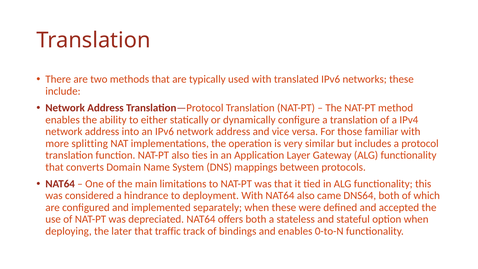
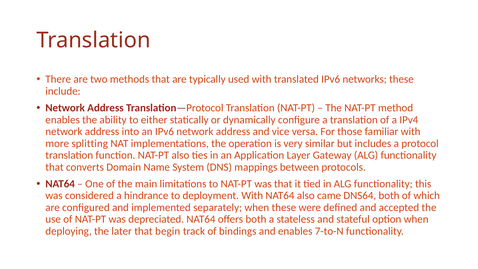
traffic: traffic -> begin (168, 231)
0-to-N: 0-to-N -> 7-to-N (329, 231)
